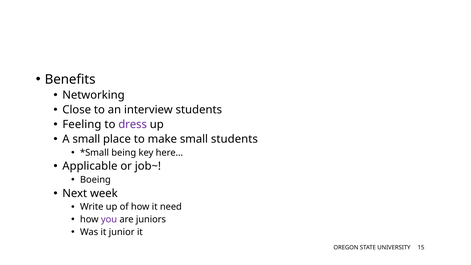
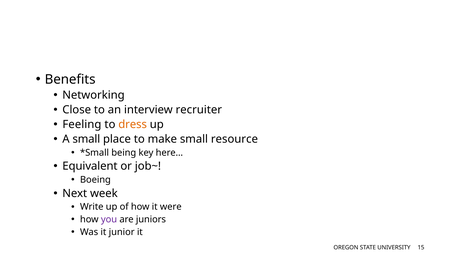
interview students: students -> recruiter (199, 110)
dress colour: purple -> orange (133, 124)
small students: students -> resource (234, 139)
Applicable: Applicable -> Equivalent (90, 166)
need: need -> were (171, 207)
